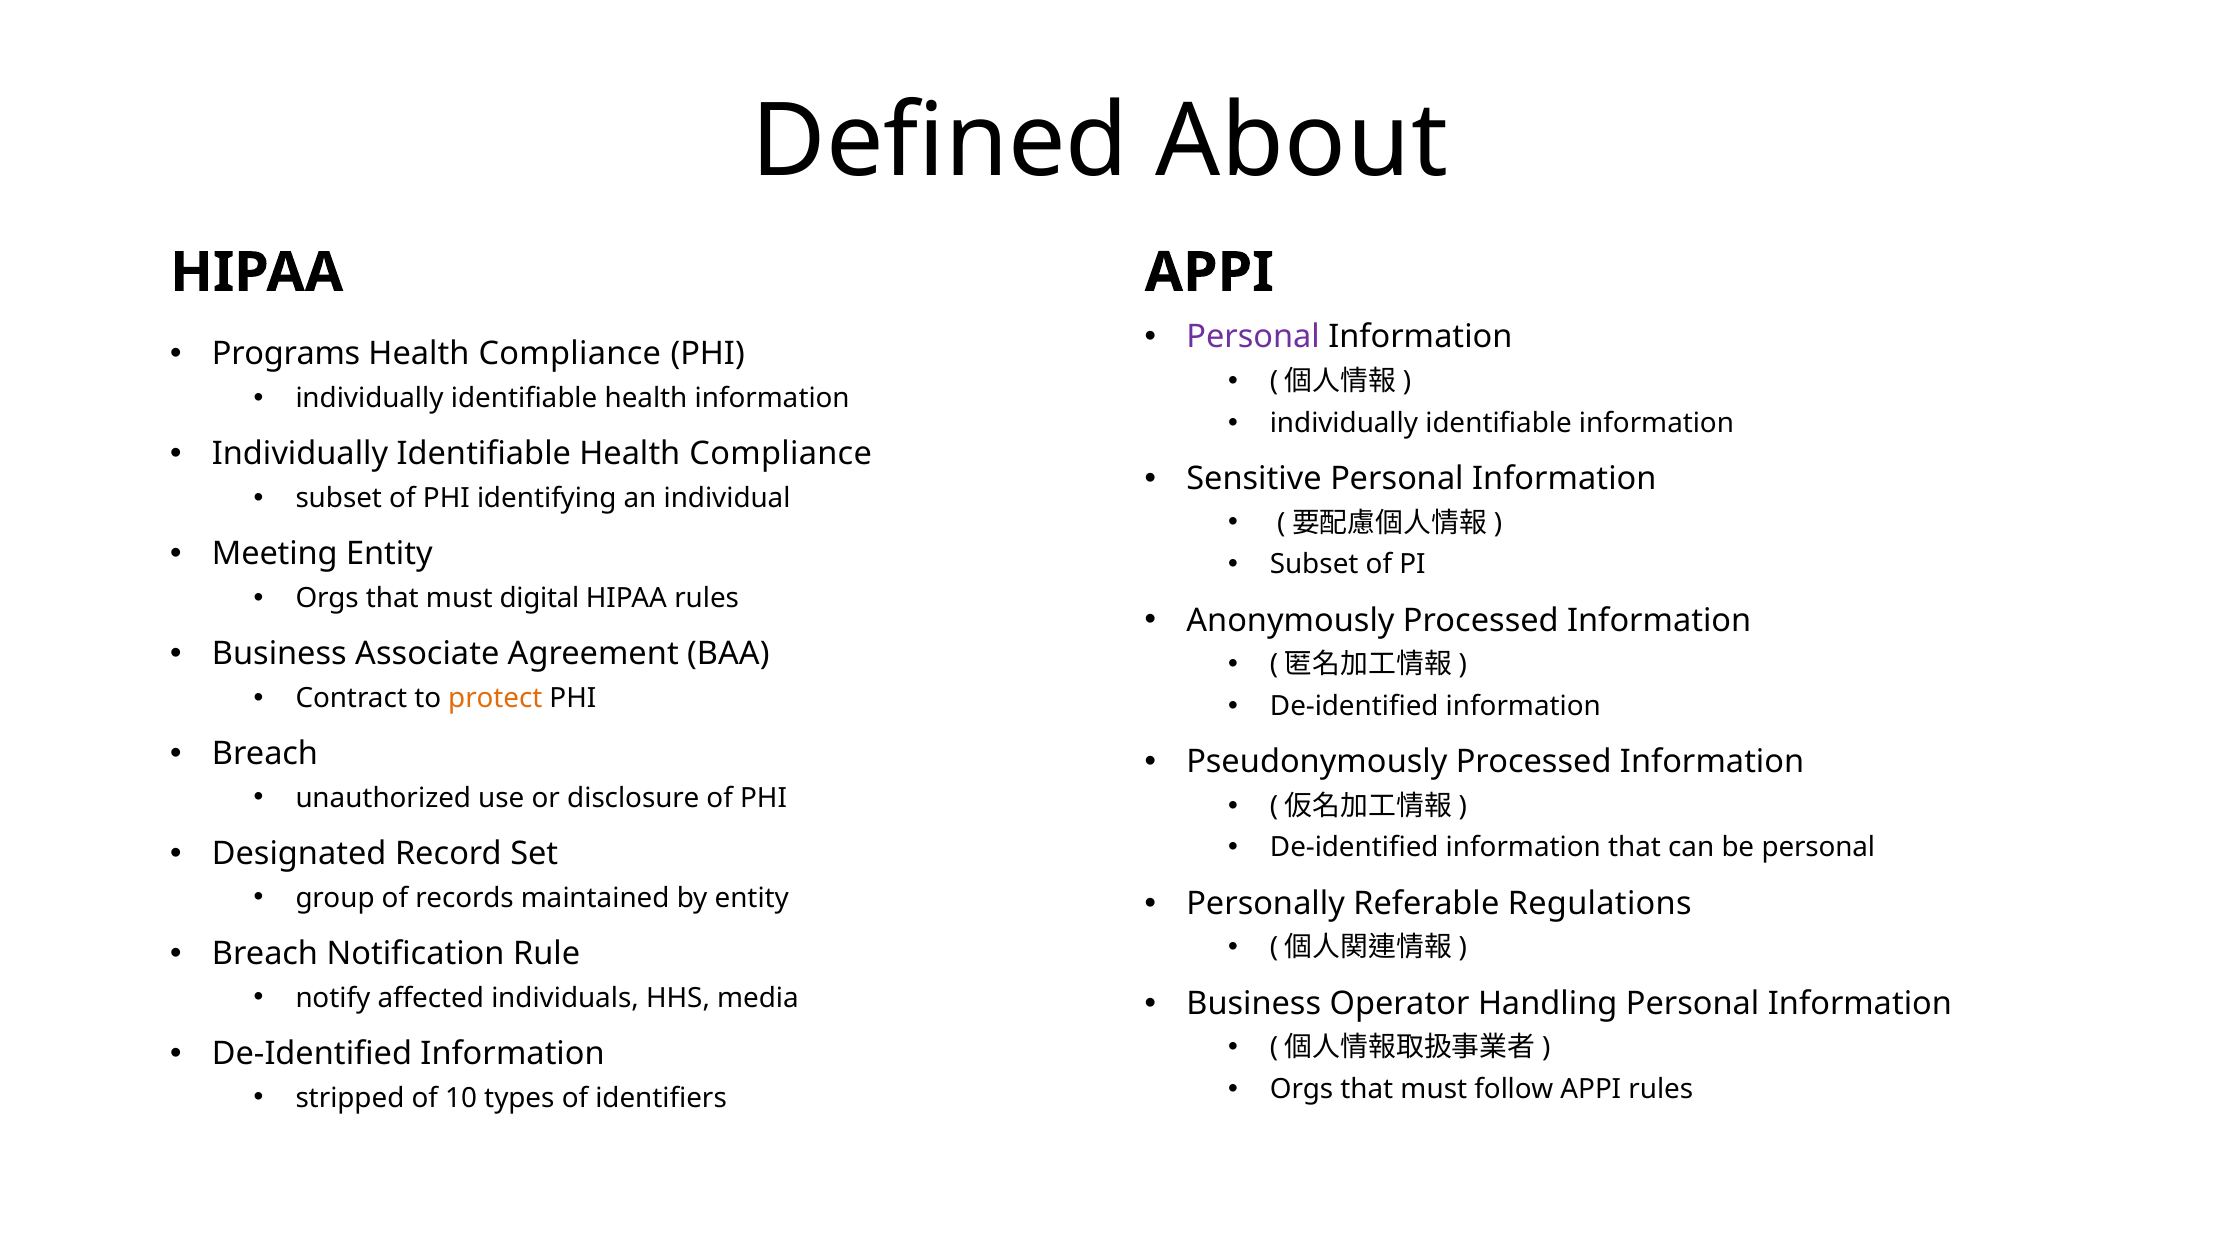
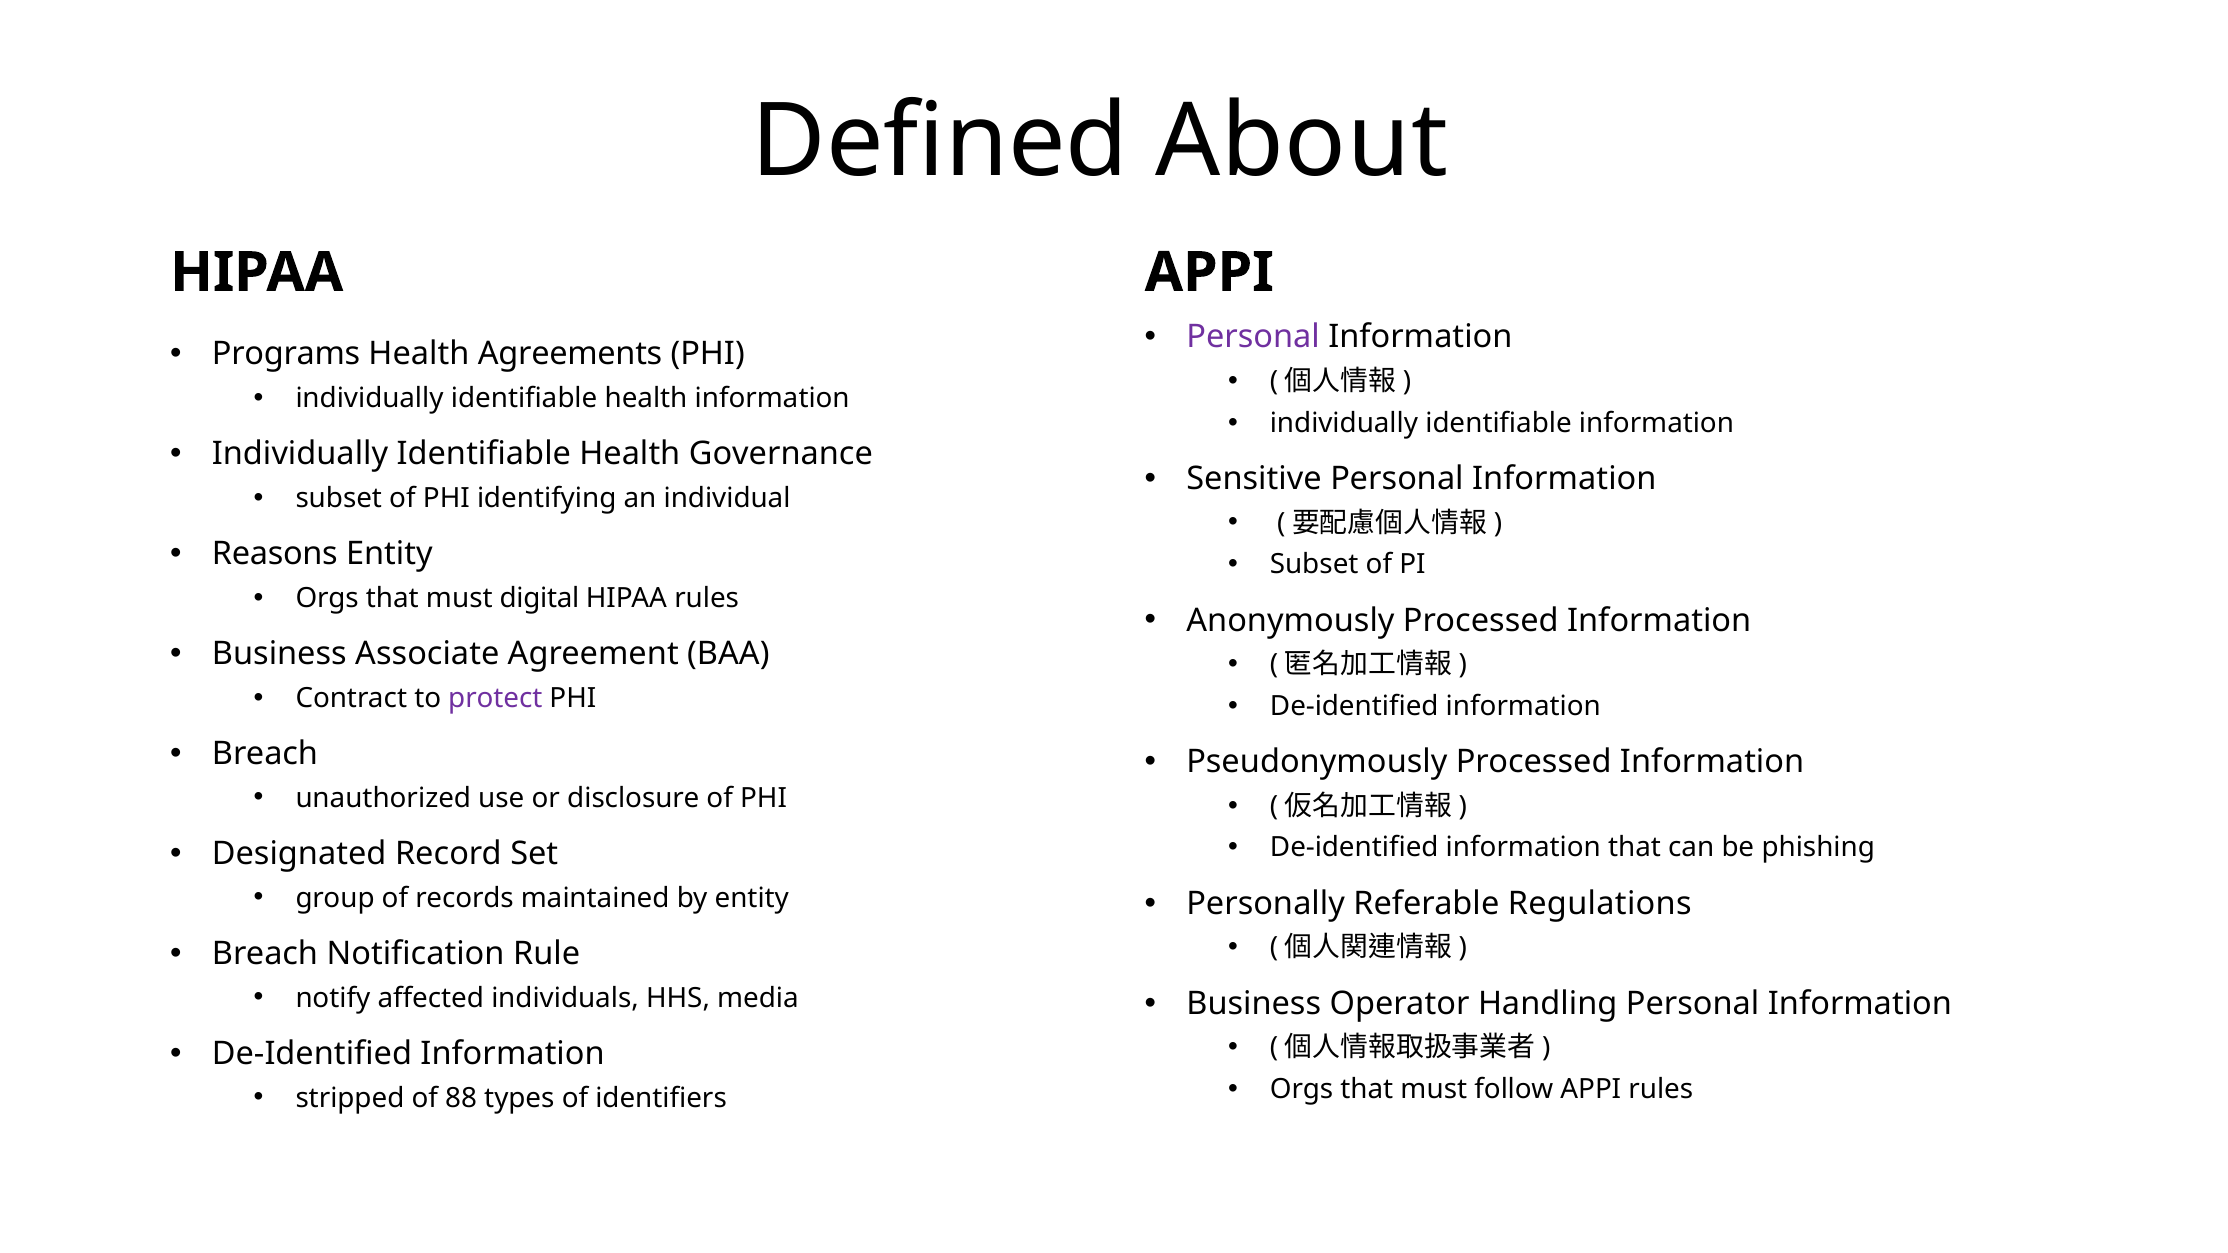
Compliance: Compliance -> Agreements (570, 354)
Identifiable Health Compliance: Compliance -> Governance (781, 454)
Meeting: Meeting -> Reasons (275, 554)
protect colour: orange -> purple (495, 698)
be personal: personal -> phishing (1818, 848)
10: 10 -> 88 (461, 1098)
